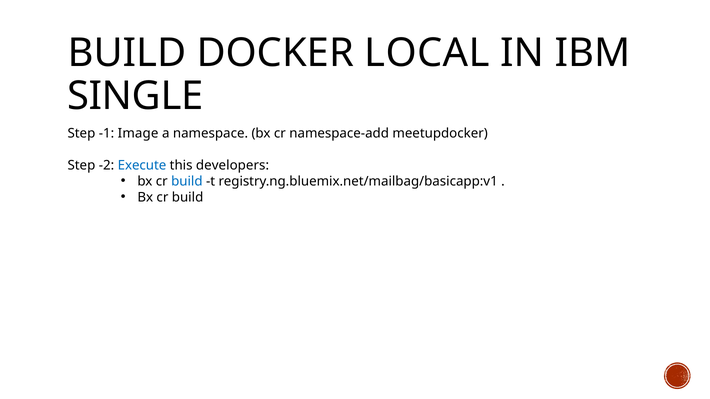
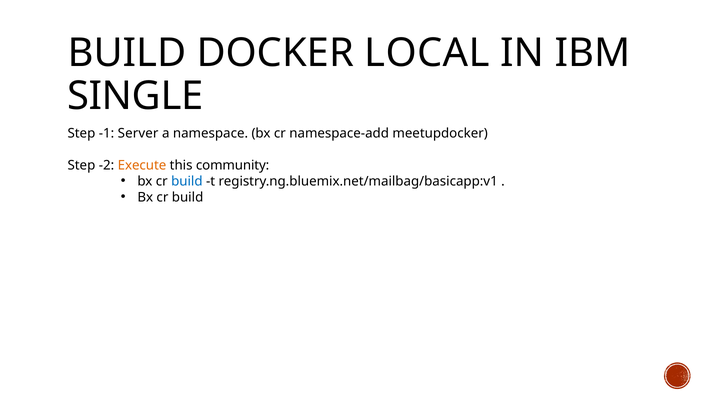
Image: Image -> Server (138, 133)
Execute colour: blue -> orange (142, 165)
developers: developers -> community (233, 165)
